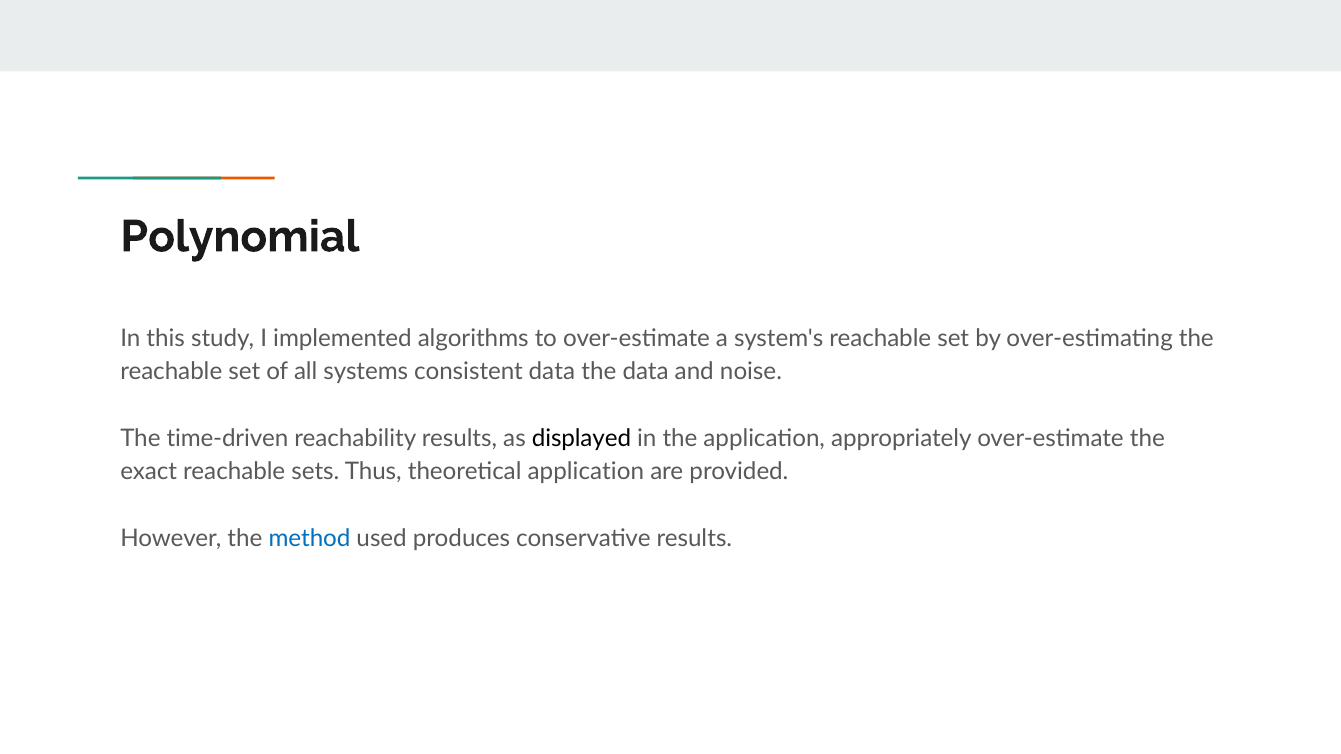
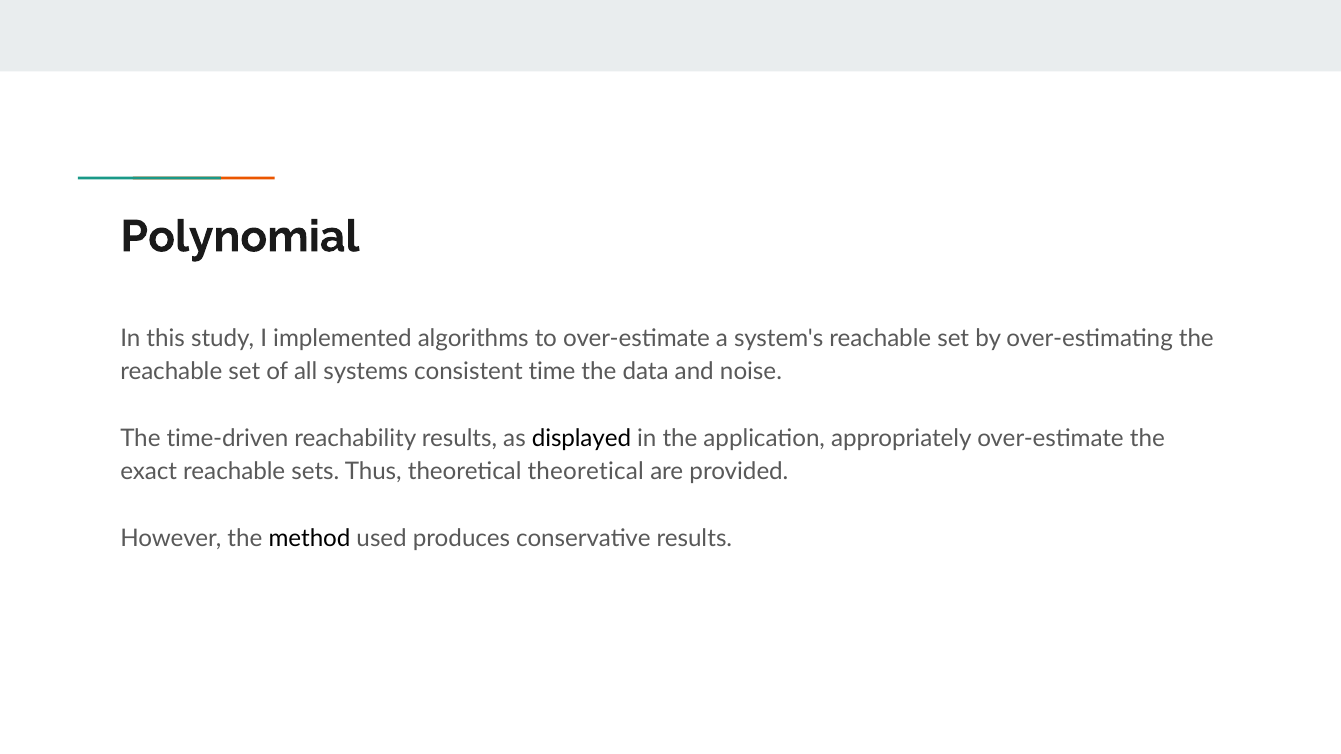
consistent data: data -> time (552, 372)
theoretical application: application -> theoretical (586, 472)
method colour: blue -> black (310, 538)
